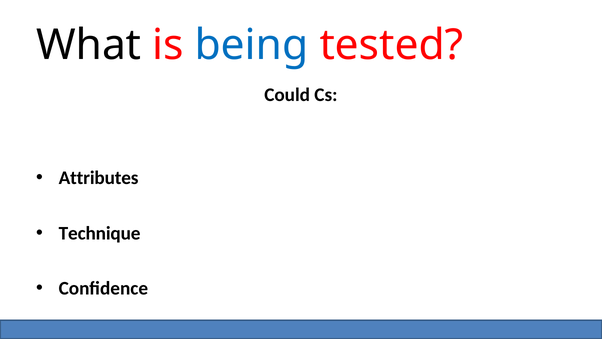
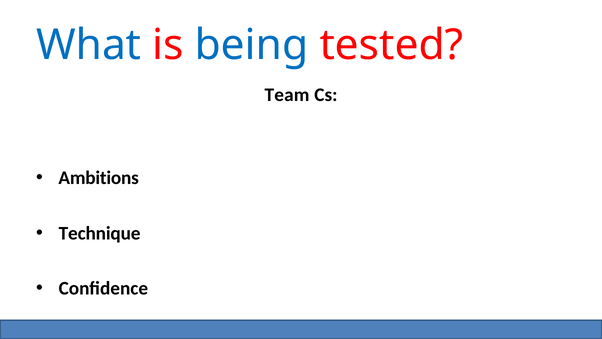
What colour: black -> blue (89, 45)
Could: Could -> Team (287, 95)
Attributes: Attributes -> Ambitions (99, 178)
